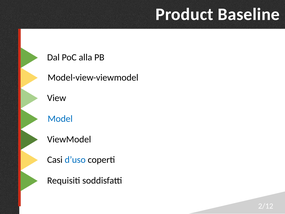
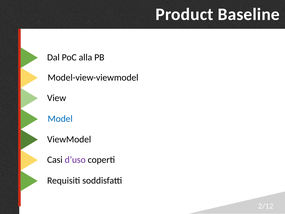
d’uso colour: blue -> purple (75, 160)
